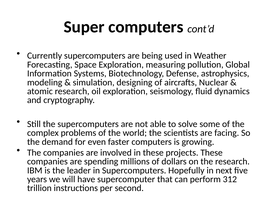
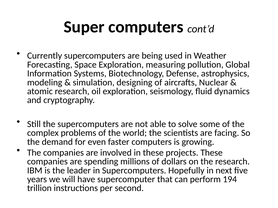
312: 312 -> 194 (230, 180)
